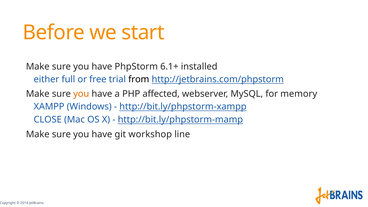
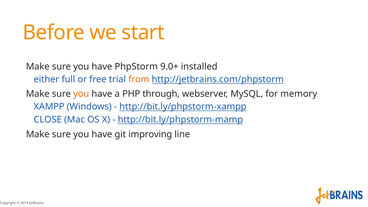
6.1+: 6.1+ -> 9.0+ (169, 67)
from colour: black -> orange (139, 79)
affected: affected -> through (161, 94)
workshop: workshop -> improving (150, 134)
